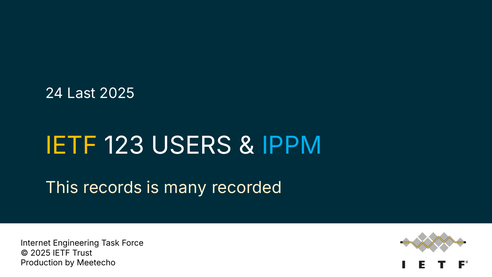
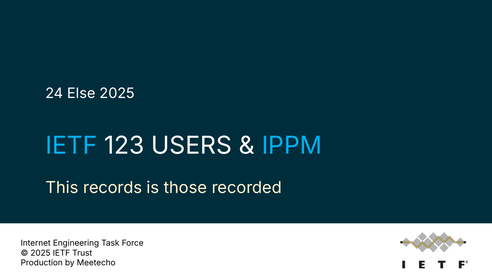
Last: Last -> Else (81, 93)
IETF colour: yellow -> light blue (71, 146)
many: many -> those (185, 188)
